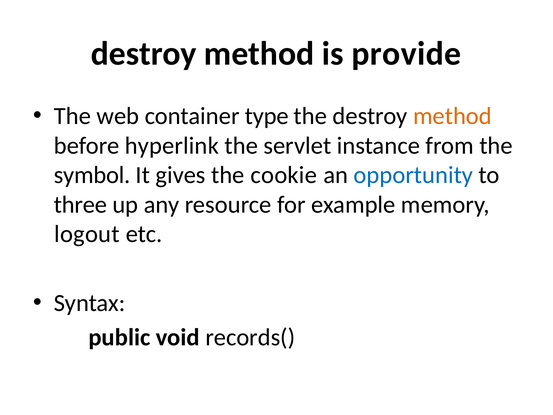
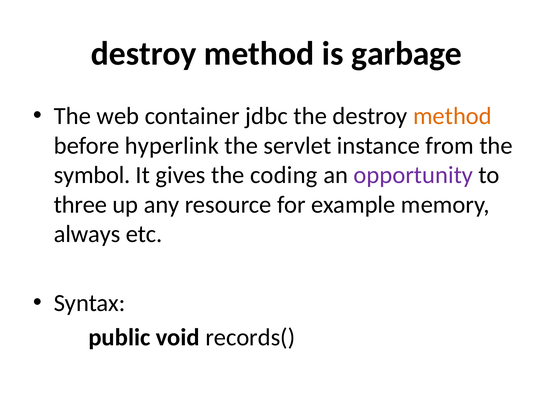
provide: provide -> garbage (407, 54)
type: type -> jdbc (266, 116)
cookie: cookie -> coding (284, 175)
opportunity colour: blue -> purple (413, 175)
logout: logout -> always (87, 234)
